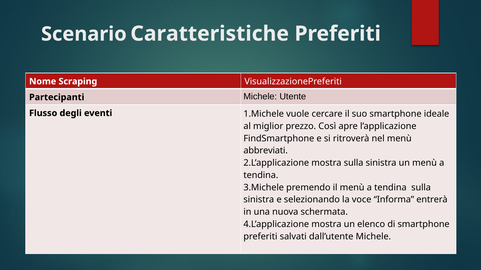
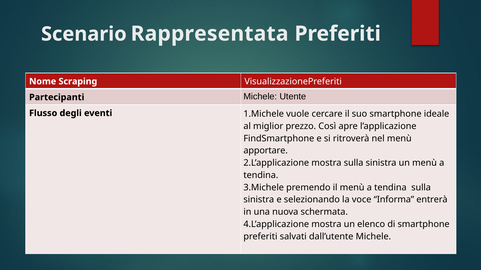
Caratteristiche: Caratteristiche -> Rappresentata (210, 34)
abbreviati: abbreviati -> apportare (266, 151)
